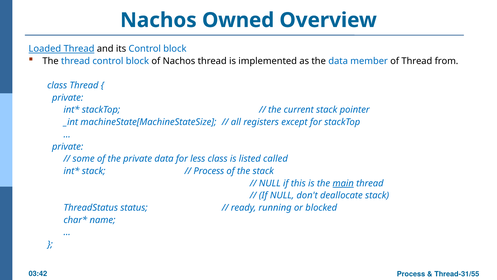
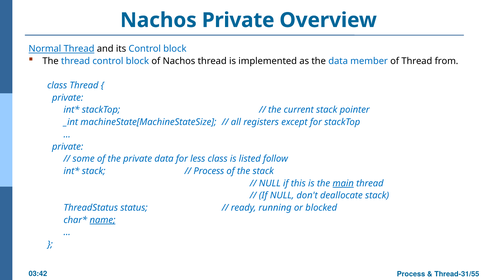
Nachos Owned: Owned -> Private (238, 20)
Loaded: Loaded -> Normal (45, 49)
called: called -> follow (276, 159)
name underline: none -> present (103, 220)
